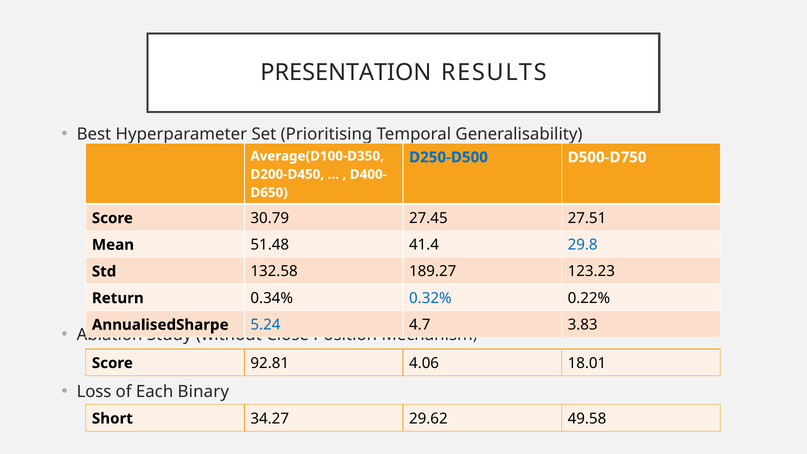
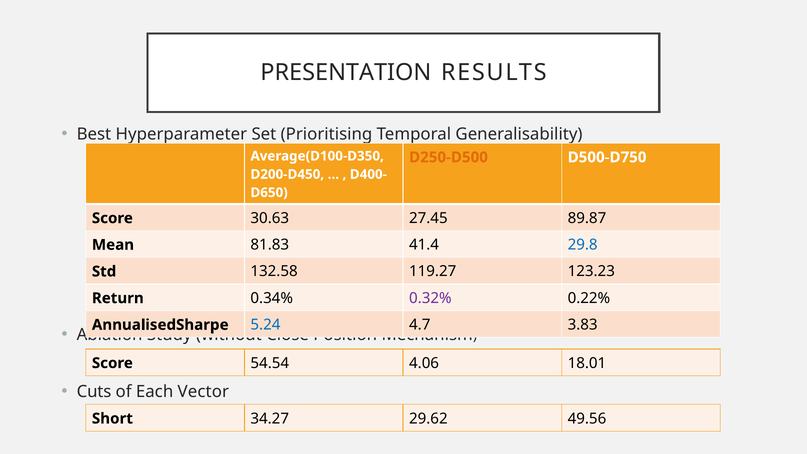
D250-D500 colour: blue -> orange (448, 157)
30.79: 30.79 -> 30.63 (270, 218)
27.51: 27.51 -> 89.87 (587, 218)
51.48: 51.48 -> 81.83 (270, 245)
189.27: 189.27 -> 119.27 (433, 271)
0.32% colour: blue -> purple (430, 298)
92.81: 92.81 -> 54.54 (270, 363)
Loss: Loss -> Cuts (94, 392)
Binary: Binary -> Vector (203, 392)
49.58: 49.58 -> 49.56 (587, 418)
